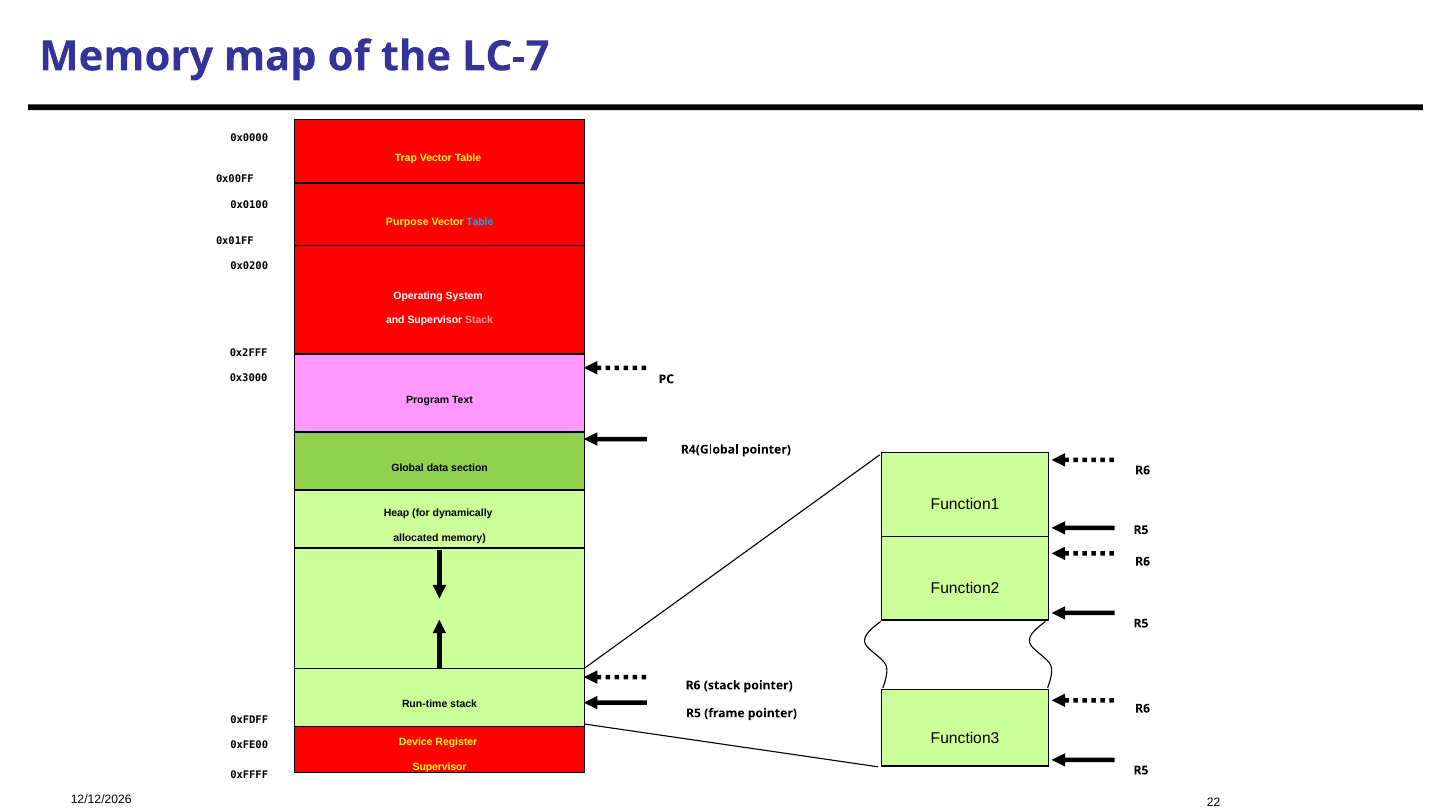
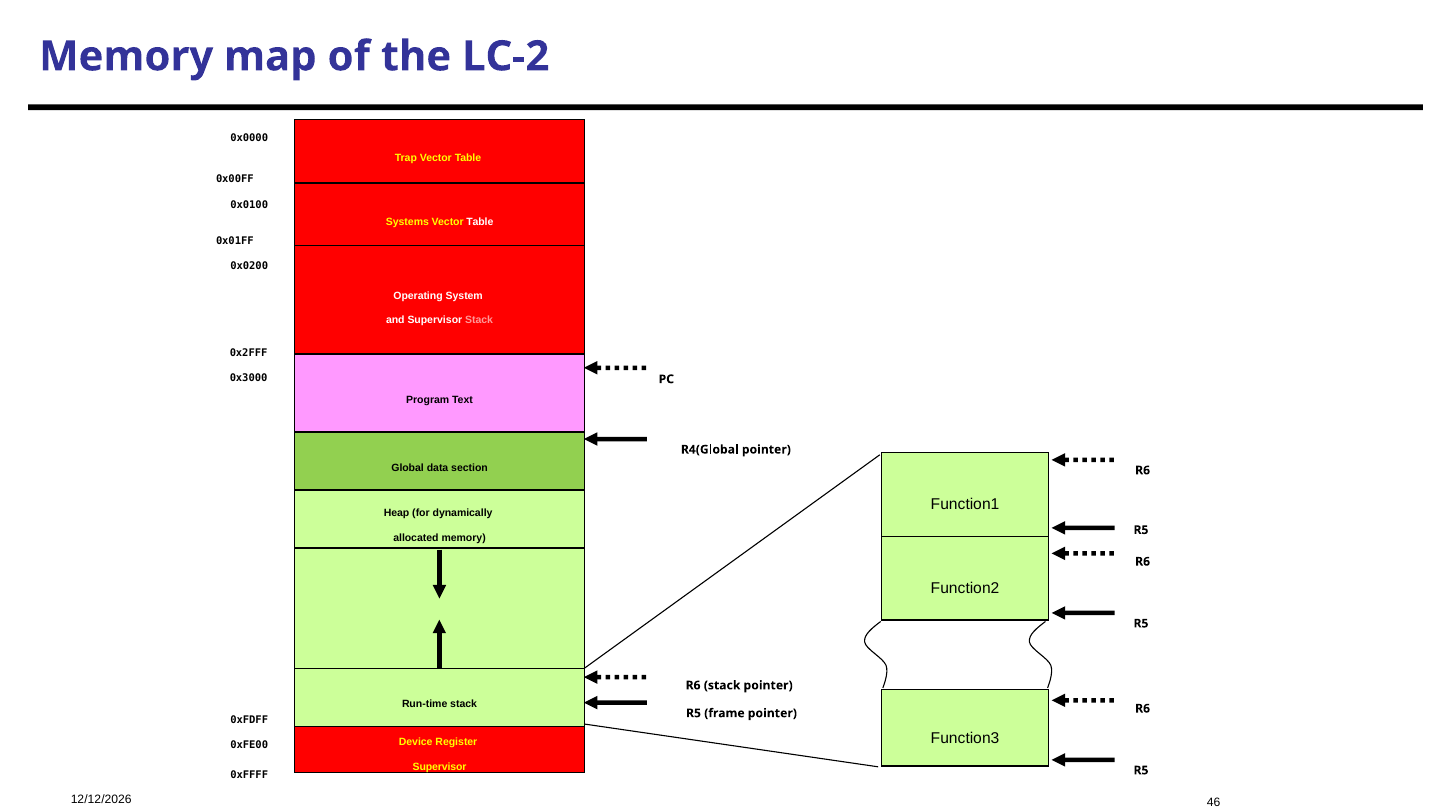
LC-7: LC-7 -> LC-2 (506, 57)
Purpose: Purpose -> Systems (407, 222)
Table colour: light blue -> white (480, 222)
22: 22 -> 46 (1214, 803)
